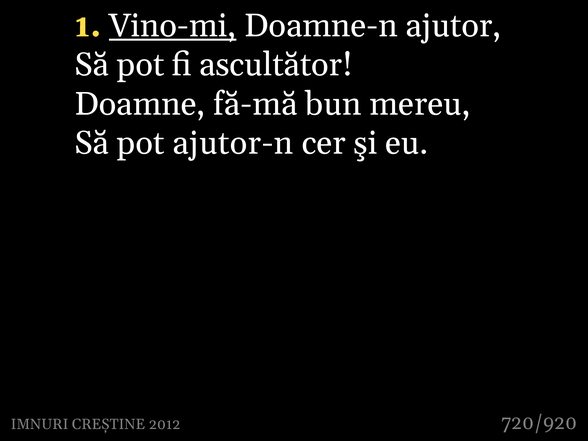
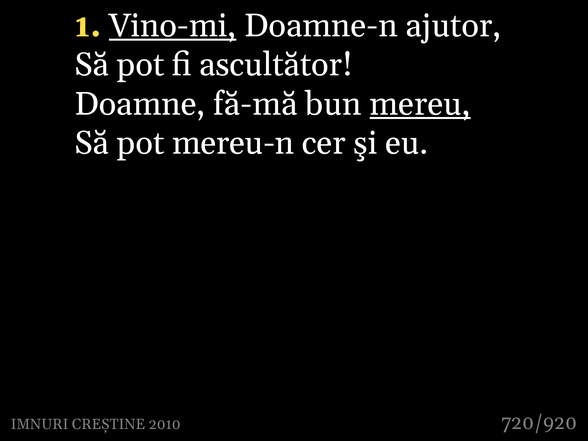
mereu underline: none -> present (420, 104)
ajutor-n: ajutor-n -> mereu-n (233, 143)
2012: 2012 -> 2010 (165, 424)
